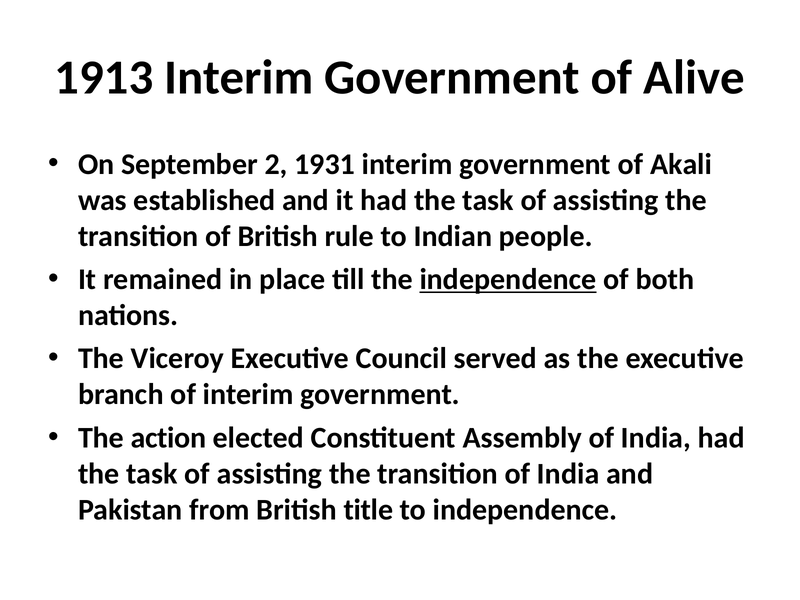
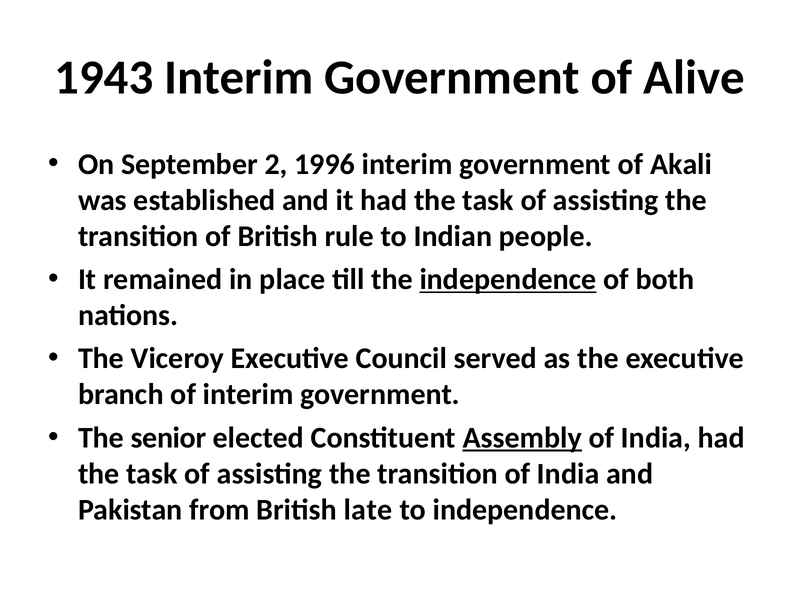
1913: 1913 -> 1943 (104, 77)
1931: 1931 -> 1996 (325, 164)
action: action -> senior (168, 438)
Assembly underline: none -> present (522, 438)
title: title -> late (368, 510)
